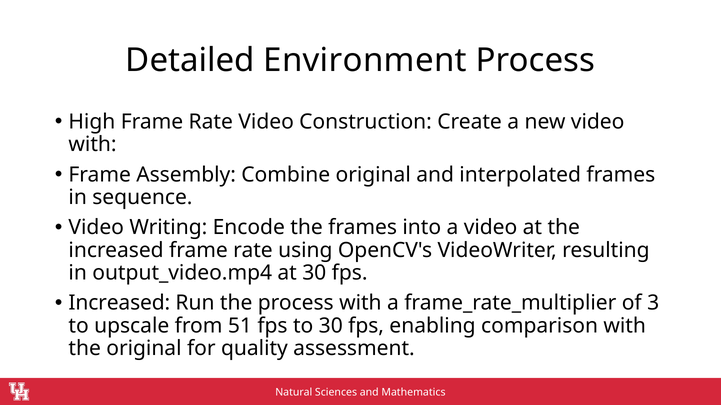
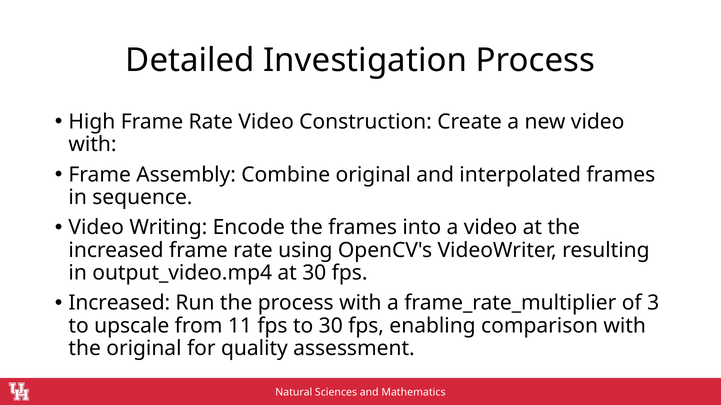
Environment: Environment -> Investigation (365, 61)
51: 51 -> 11 (240, 326)
